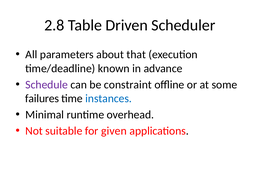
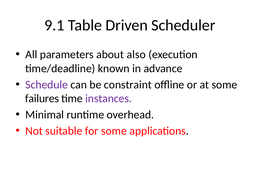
2.8: 2.8 -> 9.1 (54, 25)
that: that -> also (136, 55)
instances colour: blue -> purple (109, 98)
for given: given -> some (114, 131)
